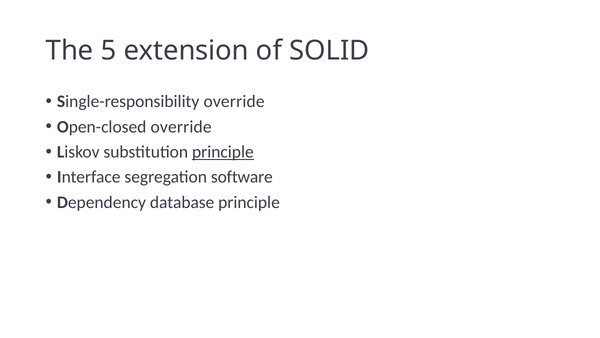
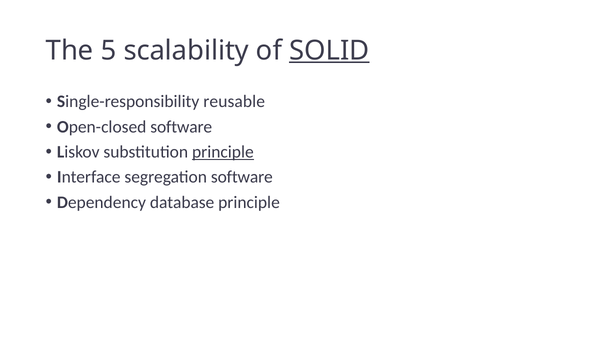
extension: extension -> scalability (186, 50)
SOLID underline: none -> present (329, 50)
Single-responsibility override: override -> reusable (234, 101)
Open-closed override: override -> software (181, 127)
